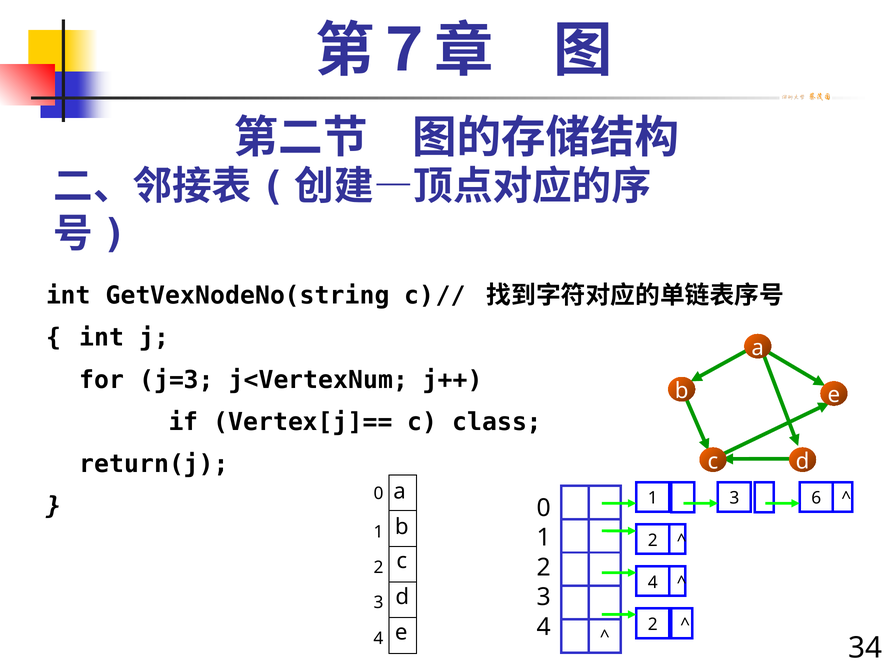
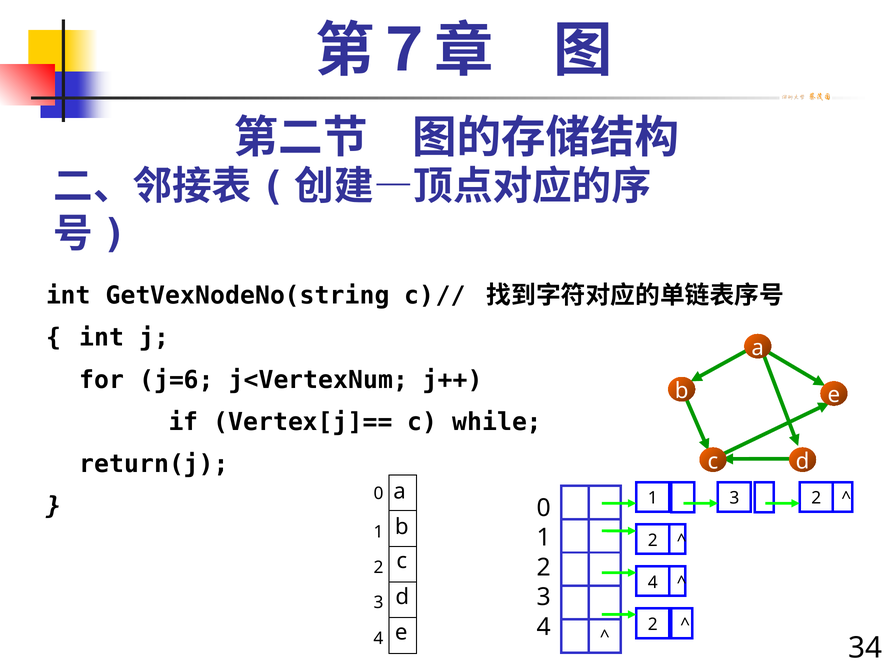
j=3: j=3 -> j=6 (177, 380)
class: class -> while (497, 422)
3 6: 6 -> 2 (816, 498)
